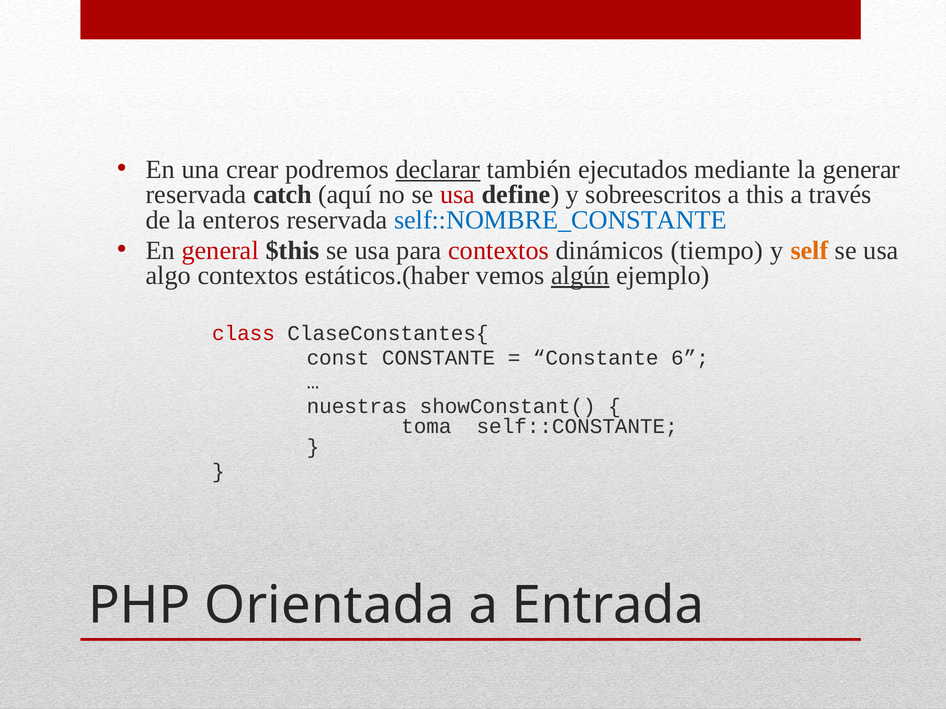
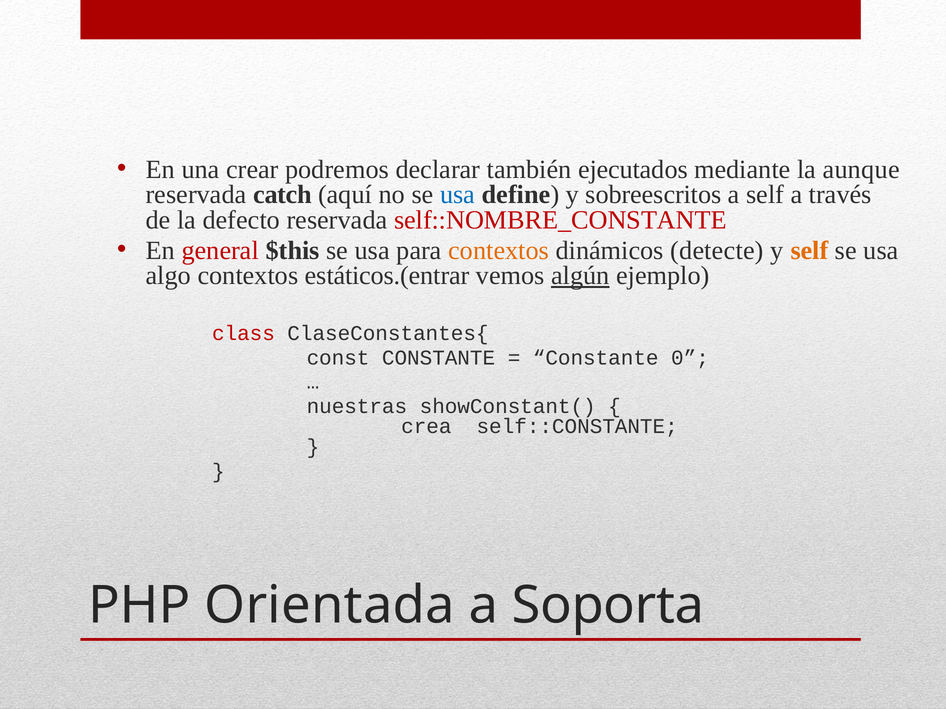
declarar underline: present -> none (438, 170)
generar: generar -> aunque (861, 170)
usa colour: red -> blue (458, 195)
a this: this -> self (765, 195)
enteros: enteros -> defecto (241, 220)
self::NOMBRE_CONSTANTE colour: blue -> red (560, 220)
contextos colour: red -> orange (499, 251)
tiempo: tiempo -> detecte (717, 251)
estáticos.(haber: estáticos.(haber -> estáticos.(entrar (387, 276)
6: 6 -> 0 (690, 358)
toma: toma -> crea (426, 427)
Entrada: Entrada -> Soporta (608, 606)
